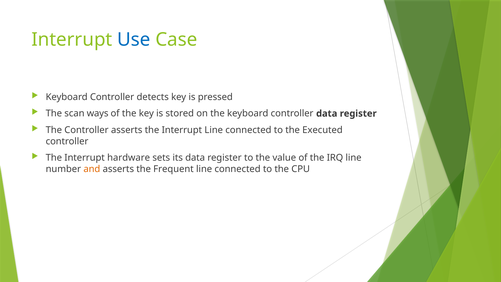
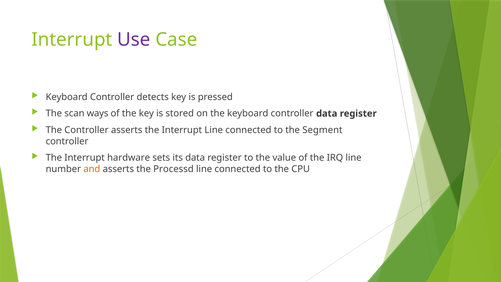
Use colour: blue -> purple (134, 40)
Executed: Executed -> Segment (322, 130)
Frequent: Frequent -> Processd (173, 169)
